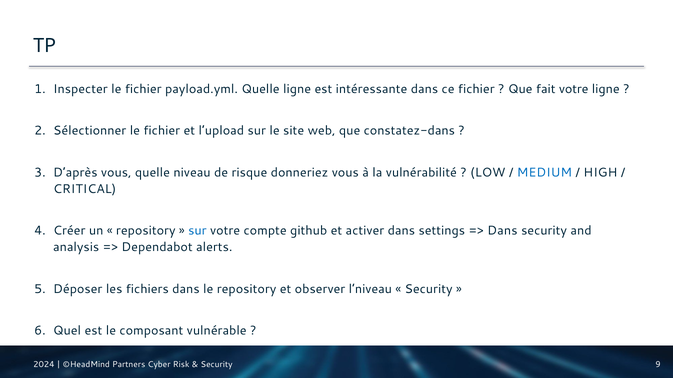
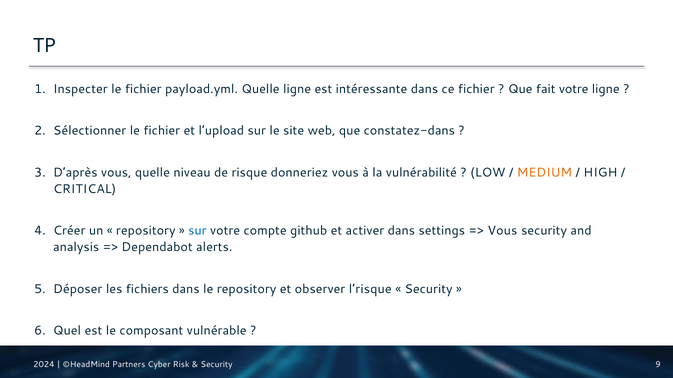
MEDIUM colour: blue -> orange (544, 173)
Dans: Dans -> Vous (502, 231)
l’niveau: l’niveau -> l’risque (370, 289)
